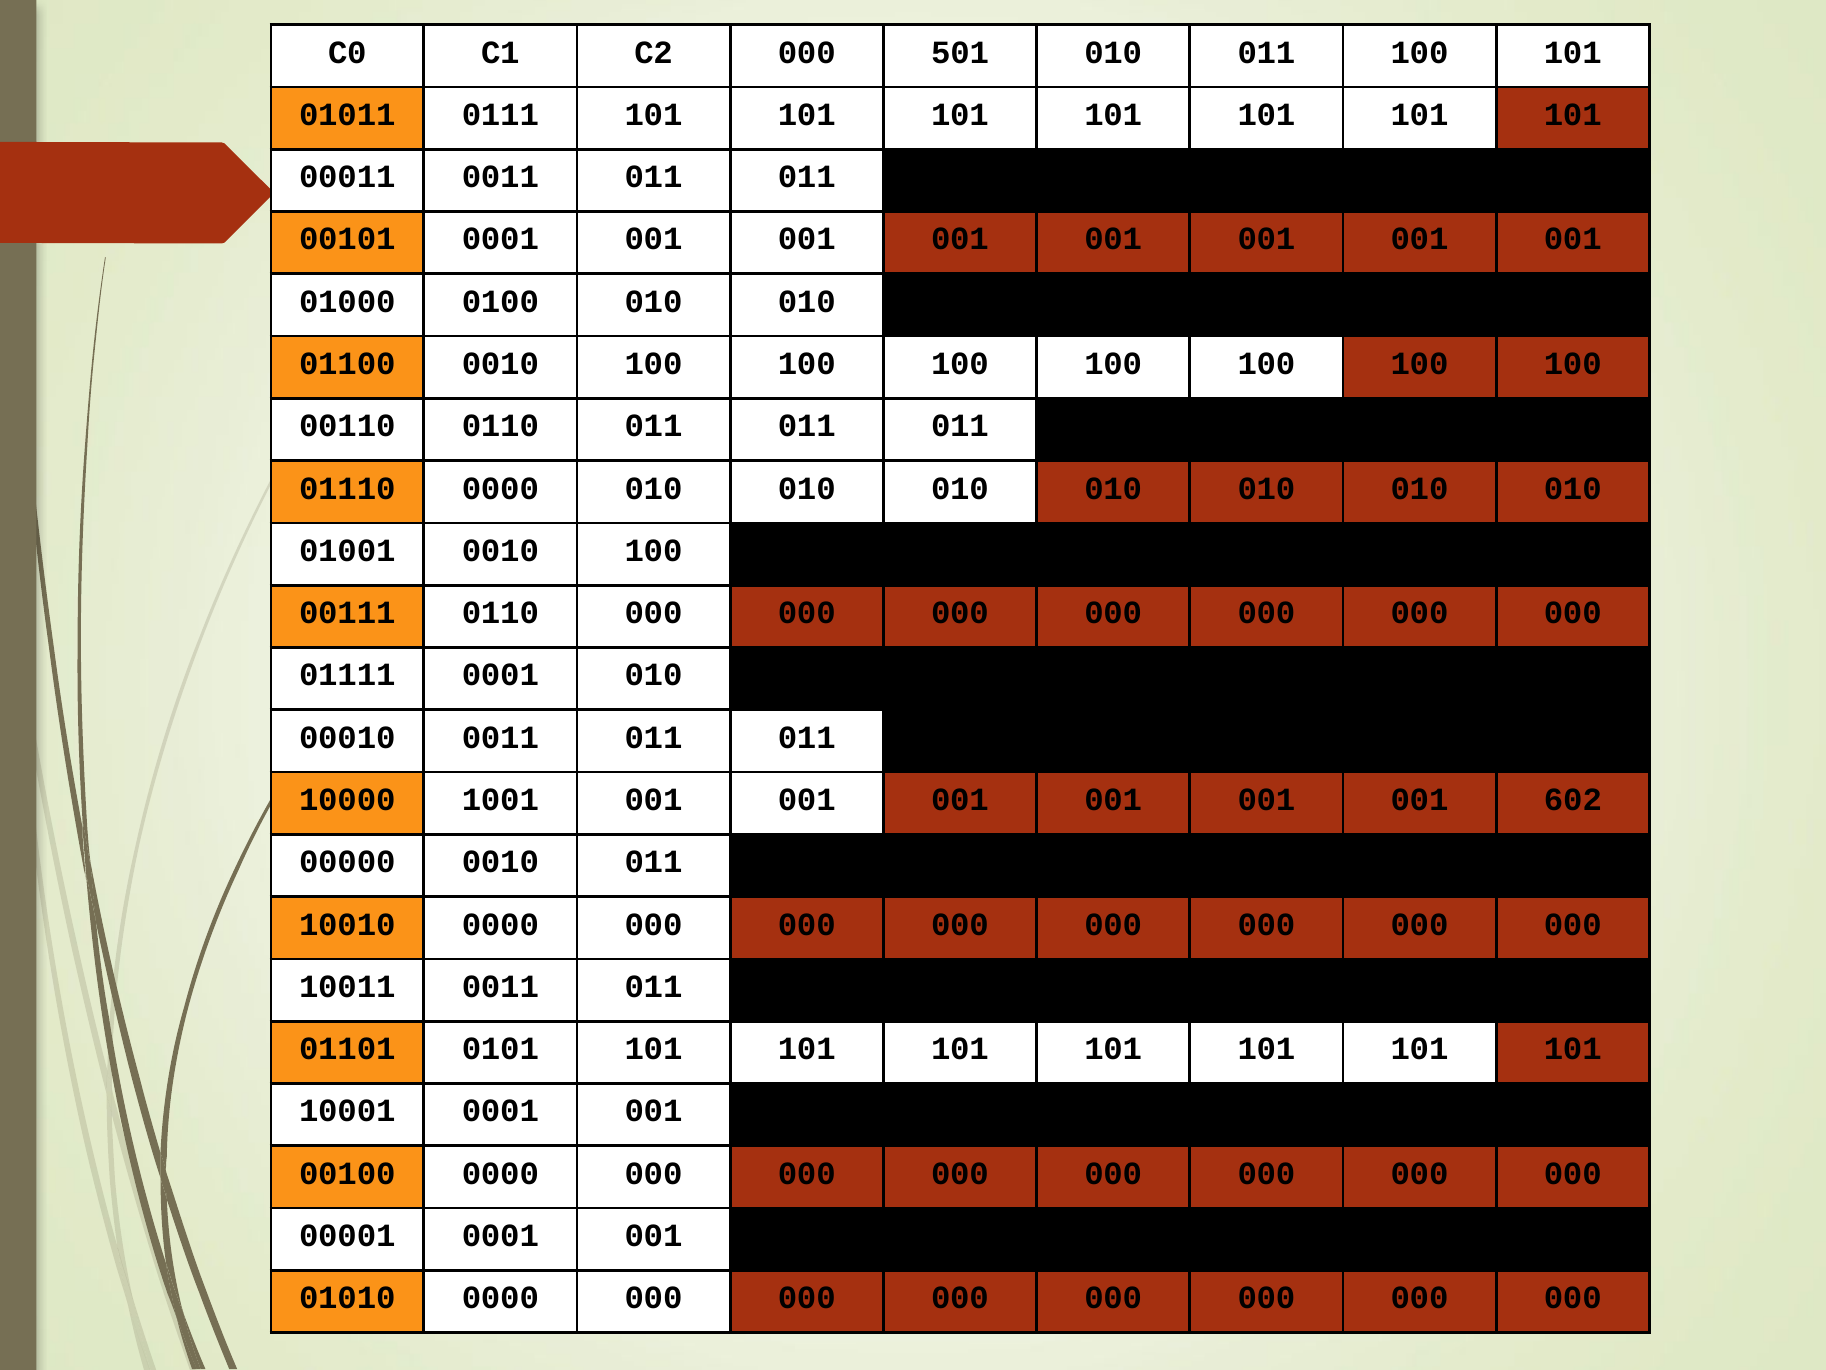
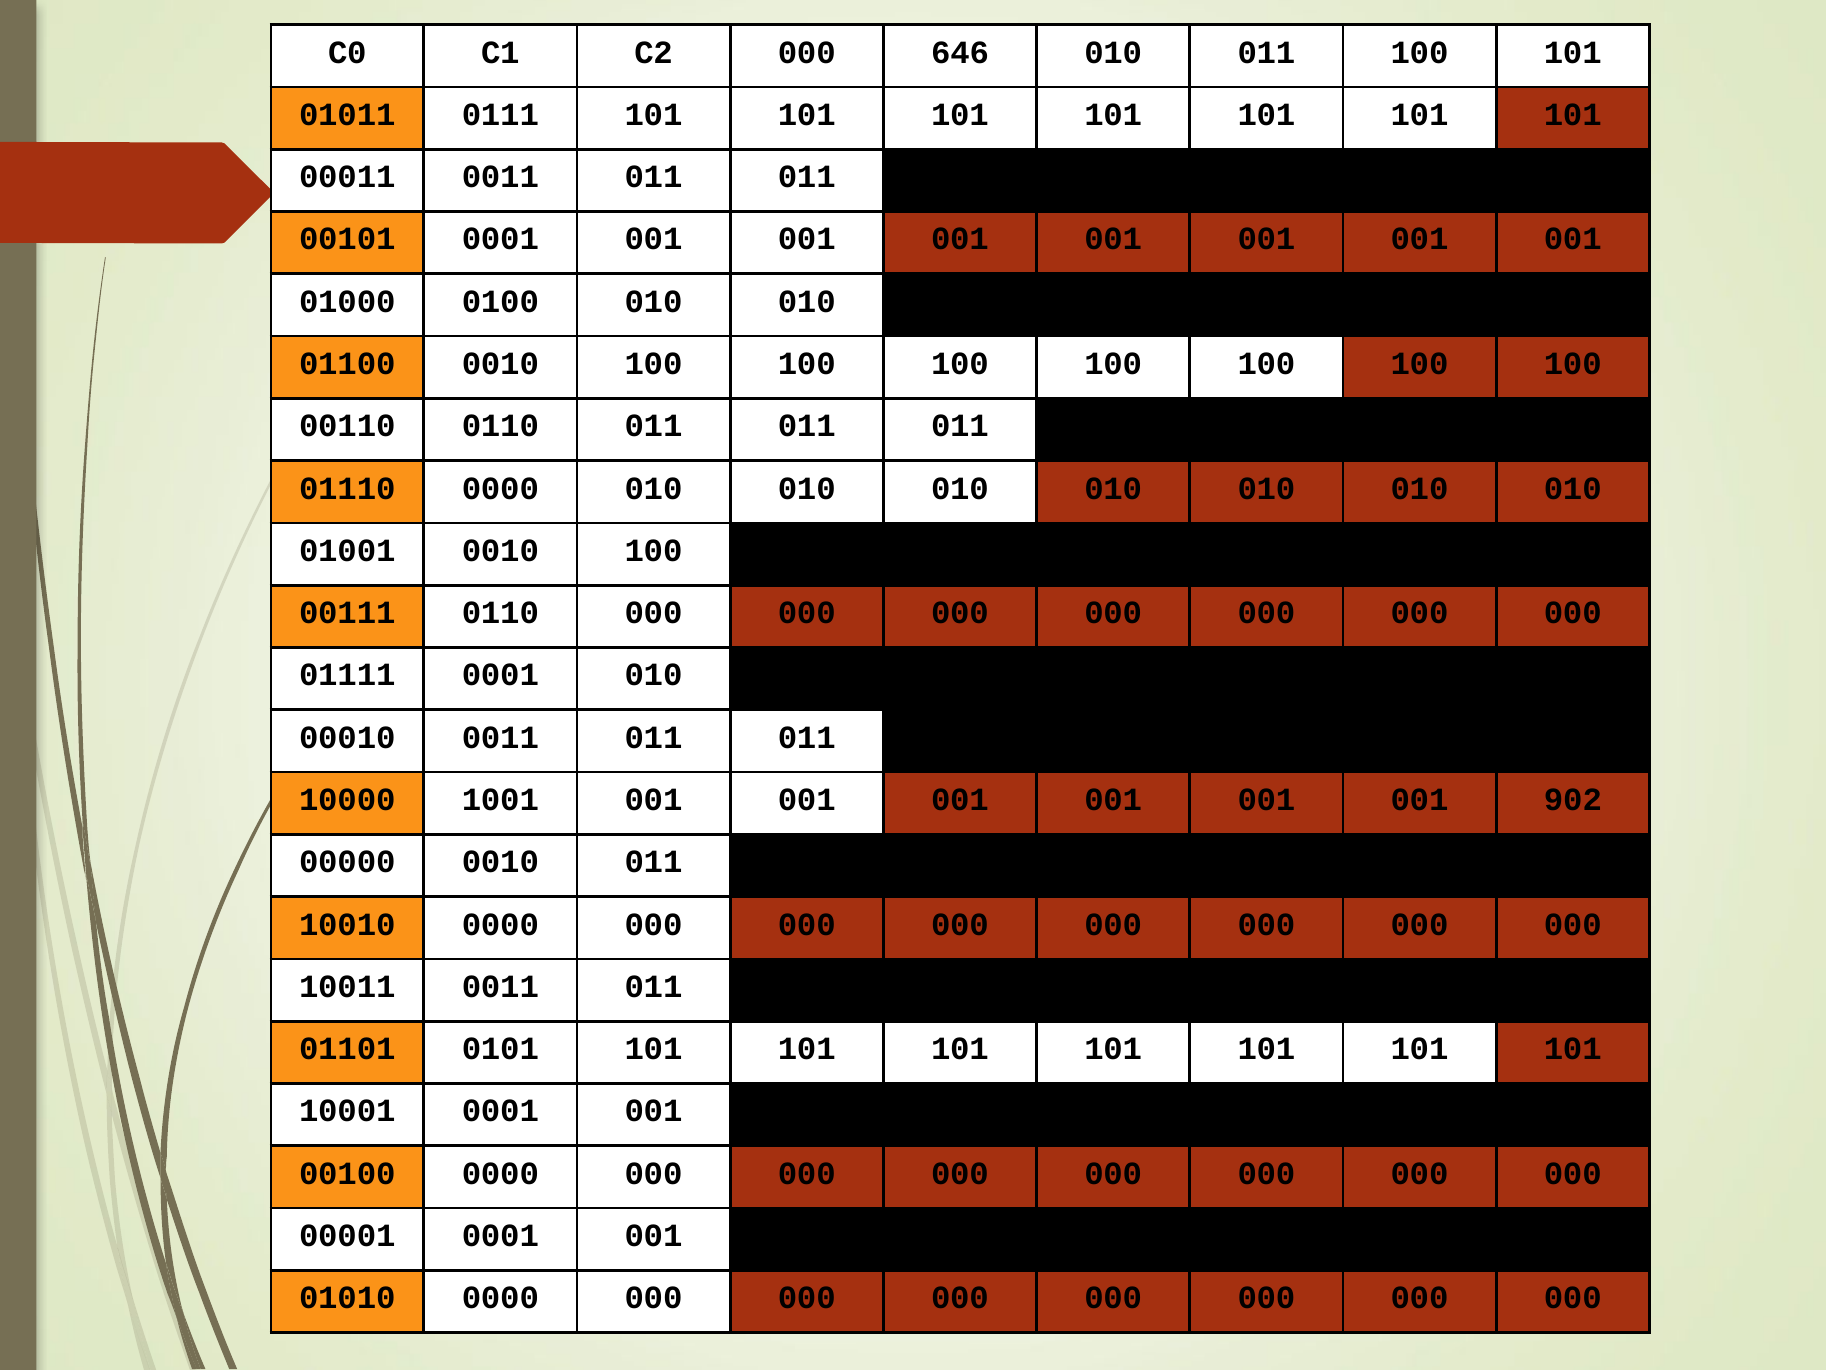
501: 501 -> 646 (960, 52)
602: 602 -> 902 (1573, 800)
